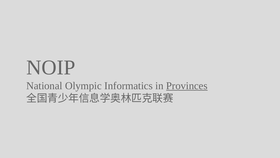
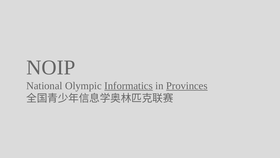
Informatics underline: none -> present (129, 86)
